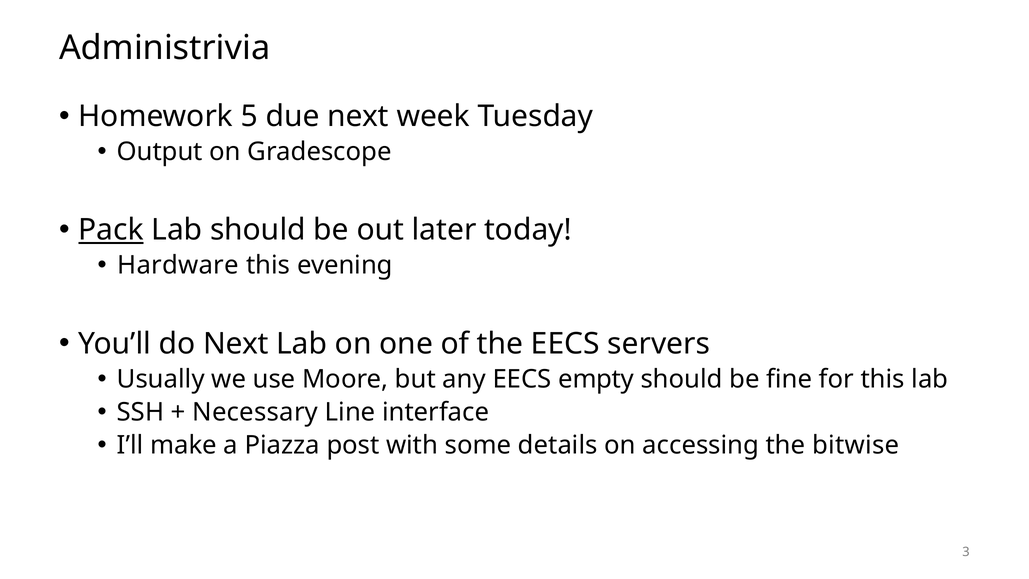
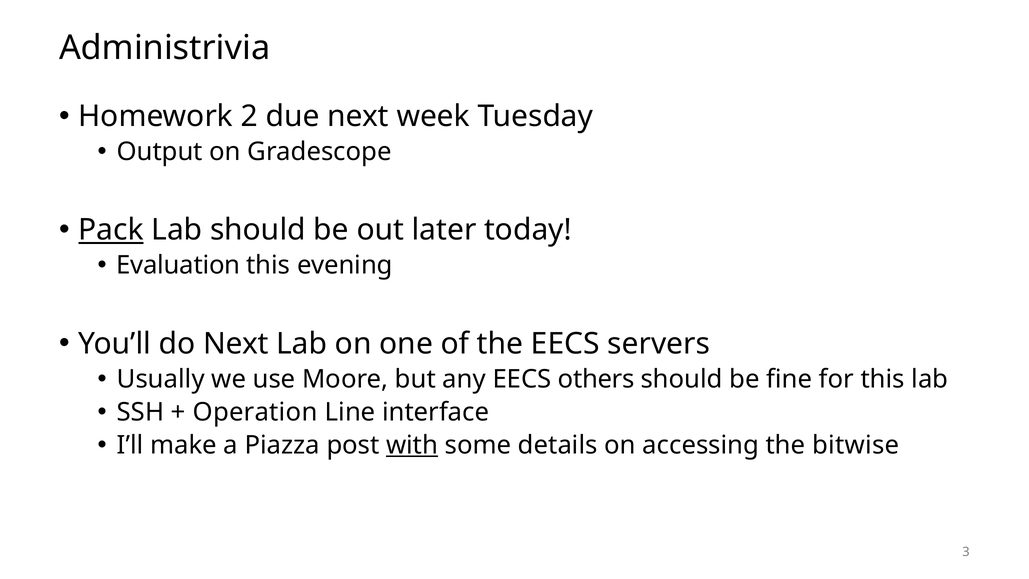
5: 5 -> 2 (249, 116)
Hardware: Hardware -> Evaluation (178, 265)
empty: empty -> others (596, 379)
Necessary: Necessary -> Operation (255, 412)
with underline: none -> present (412, 445)
